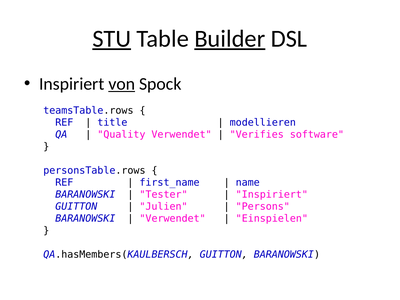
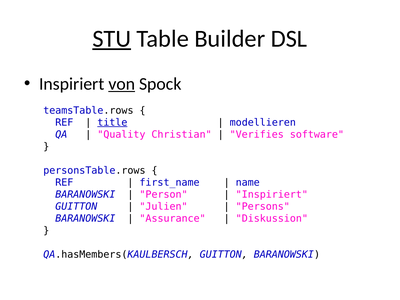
Builder underline: present -> none (230, 39)
title underline: none -> present (112, 122)
Quality Verwendet: Verwendet -> Christian (182, 134)
Tester: Tester -> Person (164, 194)
Verwendet: Verwendet -> Assurance (173, 218)
Einspielen: Einspielen -> Diskussion (272, 218)
